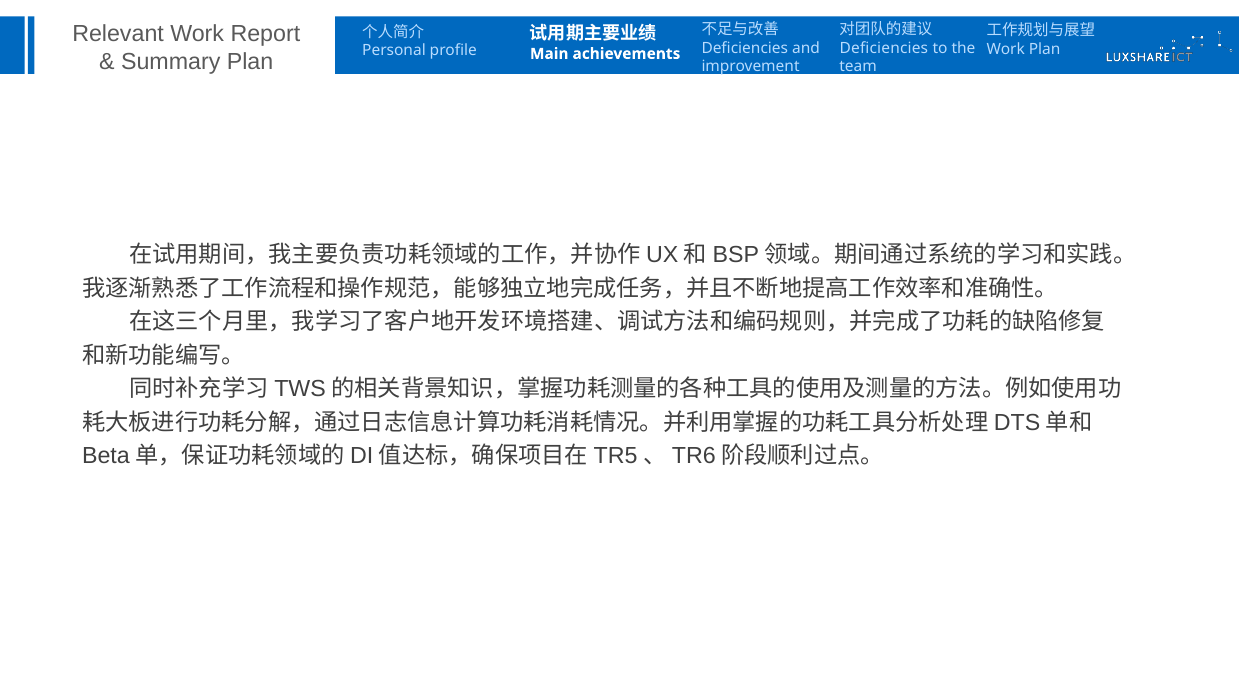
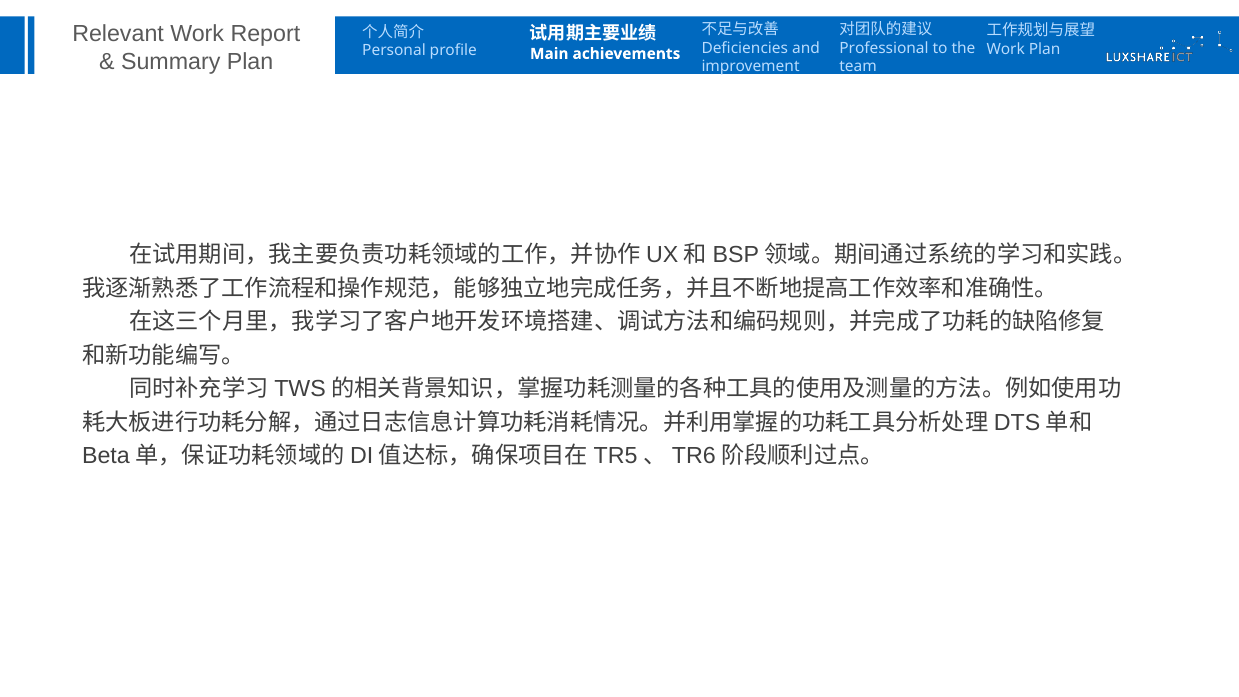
Deficiencies: Deficiencies -> Professional (884, 48)
